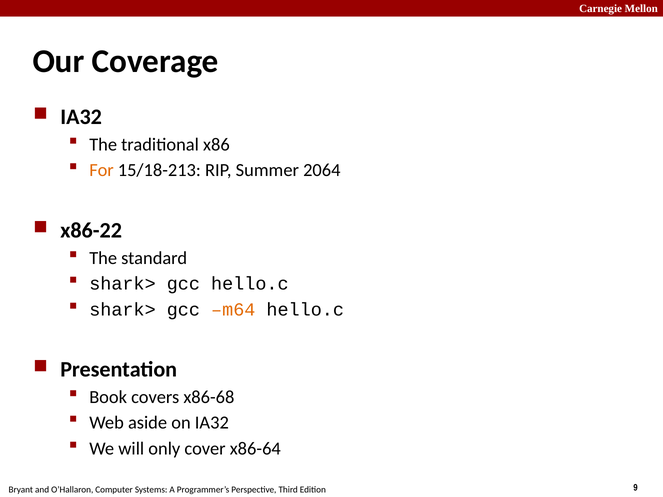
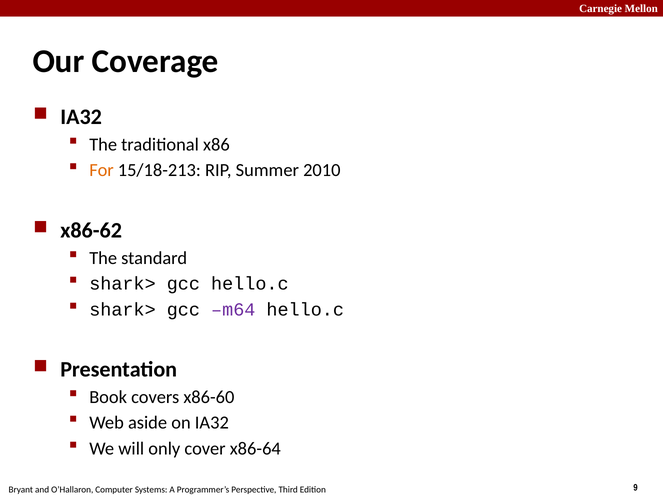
2064: 2064 -> 2010 (322, 170)
x86-22: x86-22 -> x86-62 (91, 230)
m64 colour: orange -> purple (233, 310)
x86-68: x86-68 -> x86-60 (209, 397)
